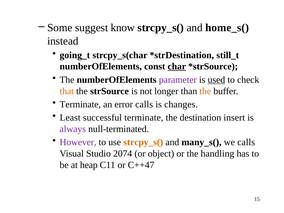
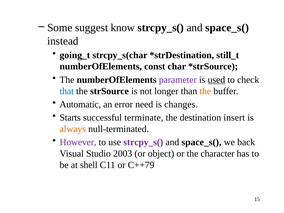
home_s(: home_s( -> space_s( (227, 28)
char underline: present -> none (177, 66)
that colour: orange -> blue (67, 91)
Terminate: Terminate -> Automatic (80, 104)
error calls: calls -> need (144, 104)
Least: Least -> Starts (70, 118)
always colour: purple -> orange (73, 129)
strcpy_s( colour: orange -> purple (143, 142)
many_s(: many_s( -> space_s( (201, 142)
we calls: calls -> back (246, 142)
2074: 2074 -> 2003 (123, 154)
handling: handling -> character (218, 154)
heap: heap -> shell (89, 165)
C++47: C++47 -> C++79 (141, 165)
